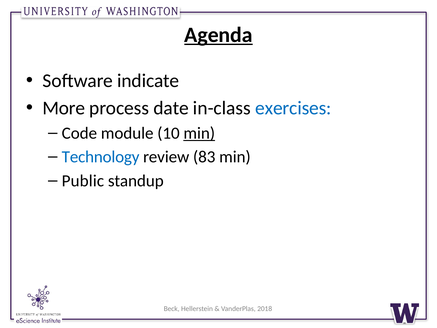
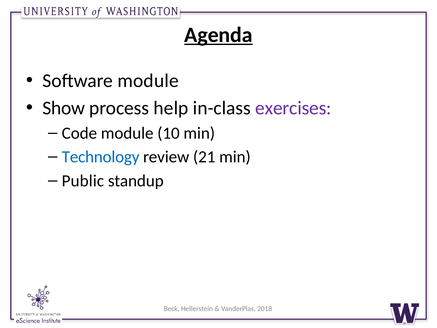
Software indicate: indicate -> module (148, 81)
More: More -> Show (64, 108)
date: date -> help (171, 108)
exercises colour: blue -> purple (293, 108)
min underline: present -> none (199, 133)
83: 83 -> 21 (204, 157)
